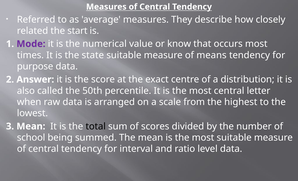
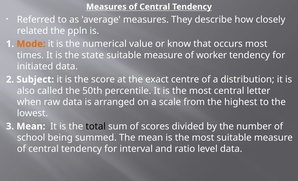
start: start -> ppln (77, 31)
Mode colour: purple -> orange (31, 44)
means: means -> worker (212, 55)
purpose: purpose -> initiated (35, 67)
Answer: Answer -> Subject (35, 80)
